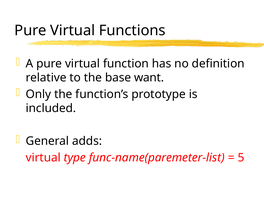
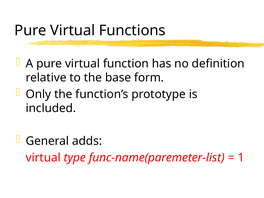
want: want -> form (149, 78)
5: 5 -> 1 (241, 158)
